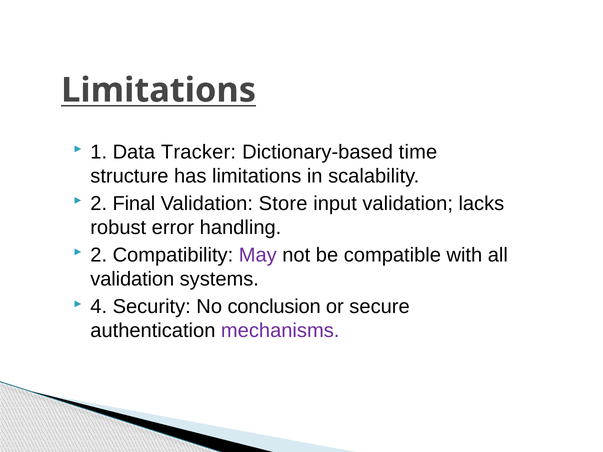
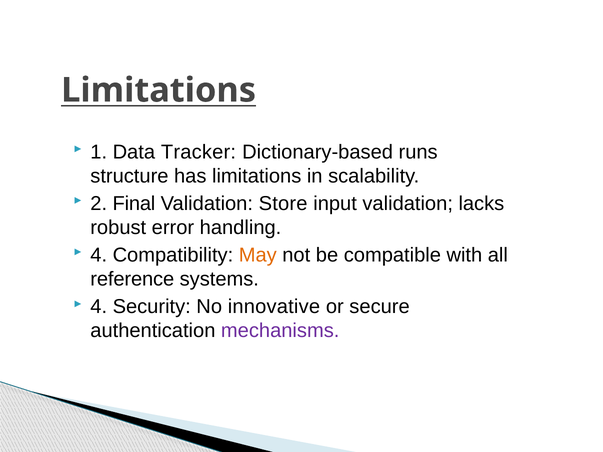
time: time -> runs (418, 152)
2: 2 -> 4 (99, 255)
May colour: purple -> orange (258, 255)
validation: validation -> reference (132, 279)
conclusion: conclusion -> innovative (274, 307)
